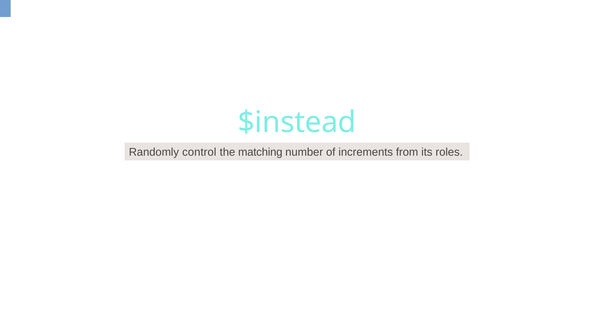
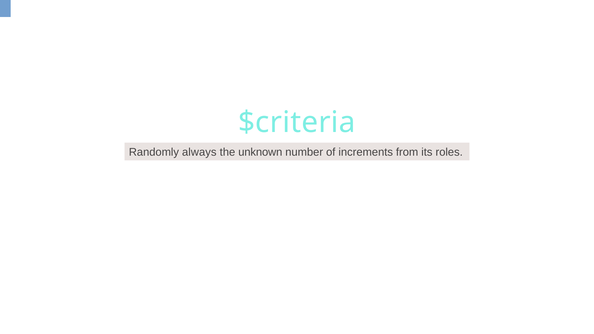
$instead: $instead -> $criteria (297, 122)
control: control -> always (199, 152)
matching: matching -> unknown (260, 152)
